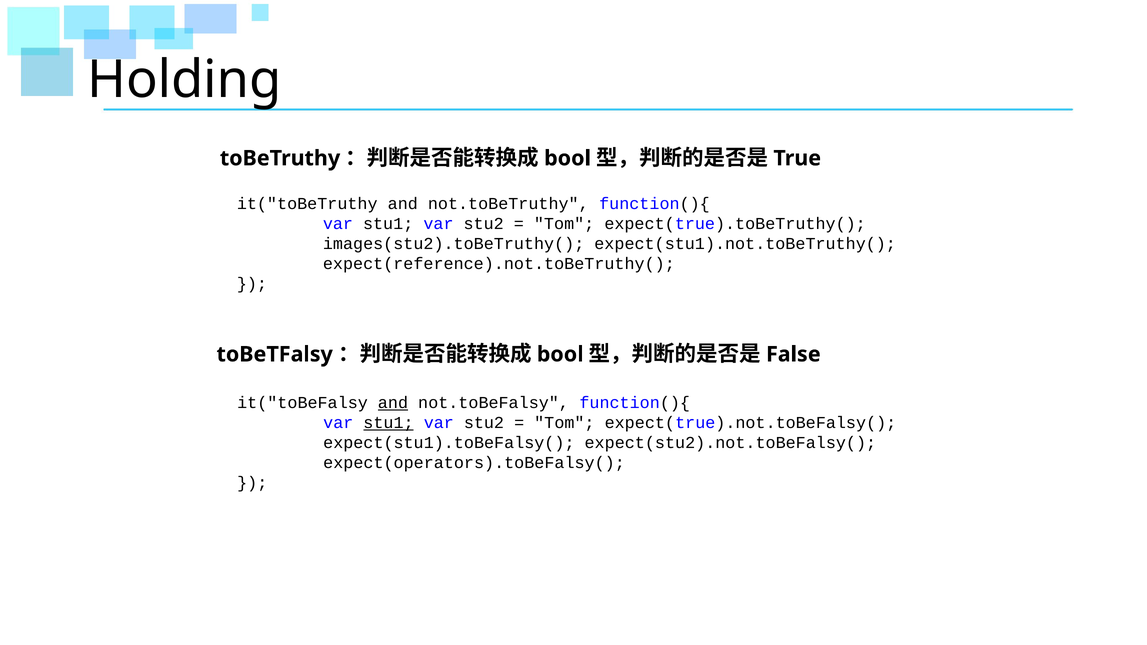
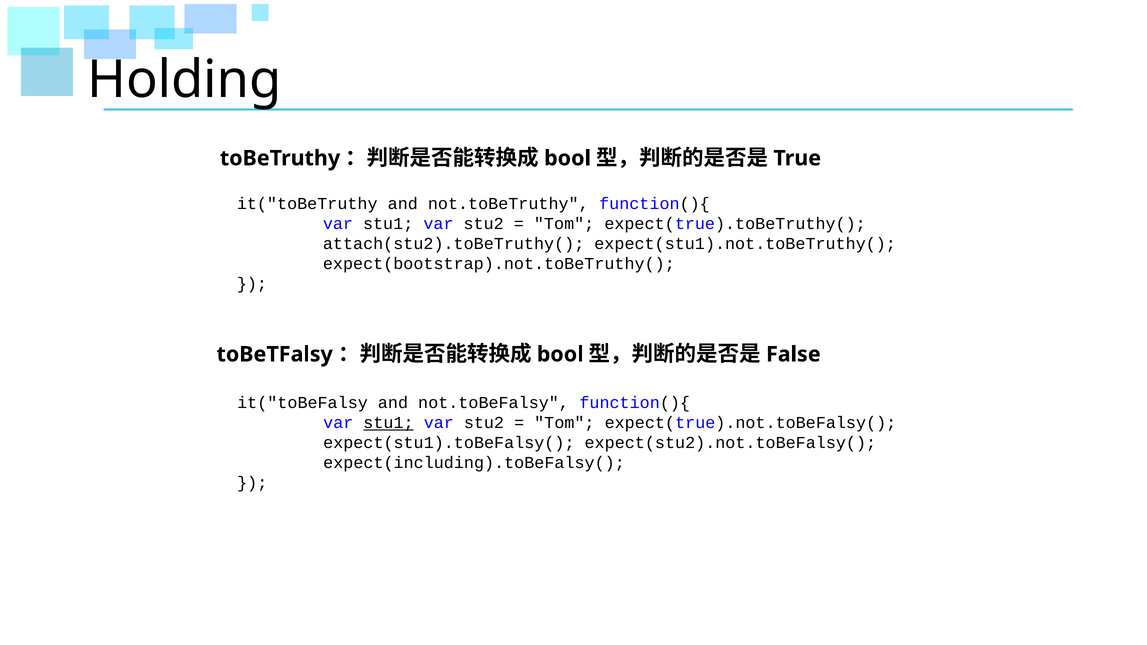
images(stu2).toBeTruthy(: images(stu2).toBeTruthy( -> attach(stu2).toBeTruthy( (454, 244)
expect(reference).not.toBeTruthy(: expect(reference).not.toBeTruthy( -> expect(bootstrap).not.toBeTruthy( (499, 264)
and underline: present -> none (393, 403)
expect(operators).toBeFalsy(: expect(operators).toBeFalsy( -> expect(including).toBeFalsy( (474, 463)
